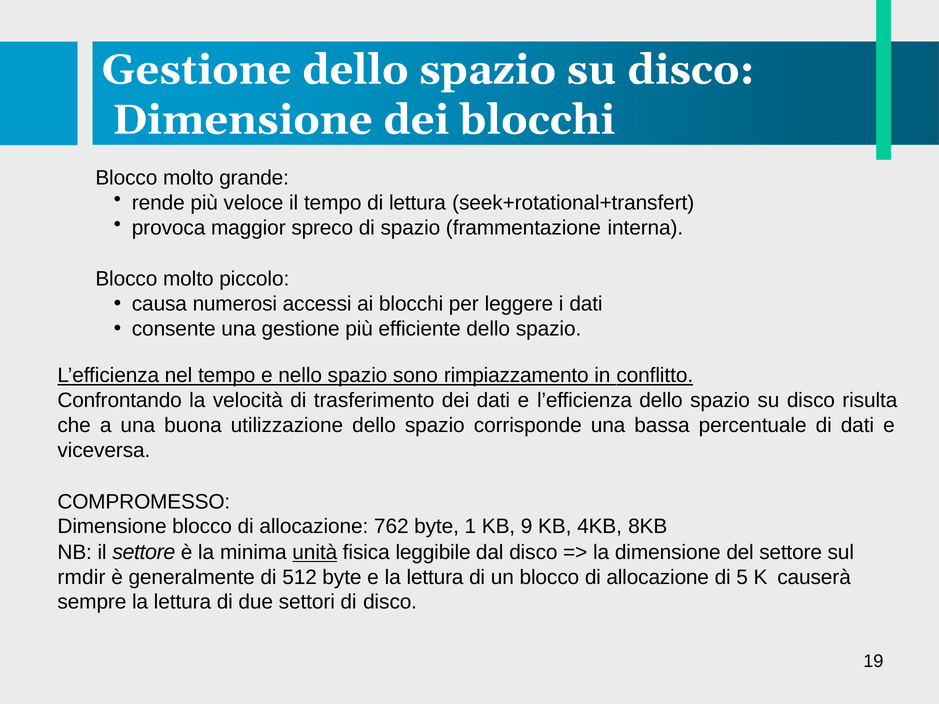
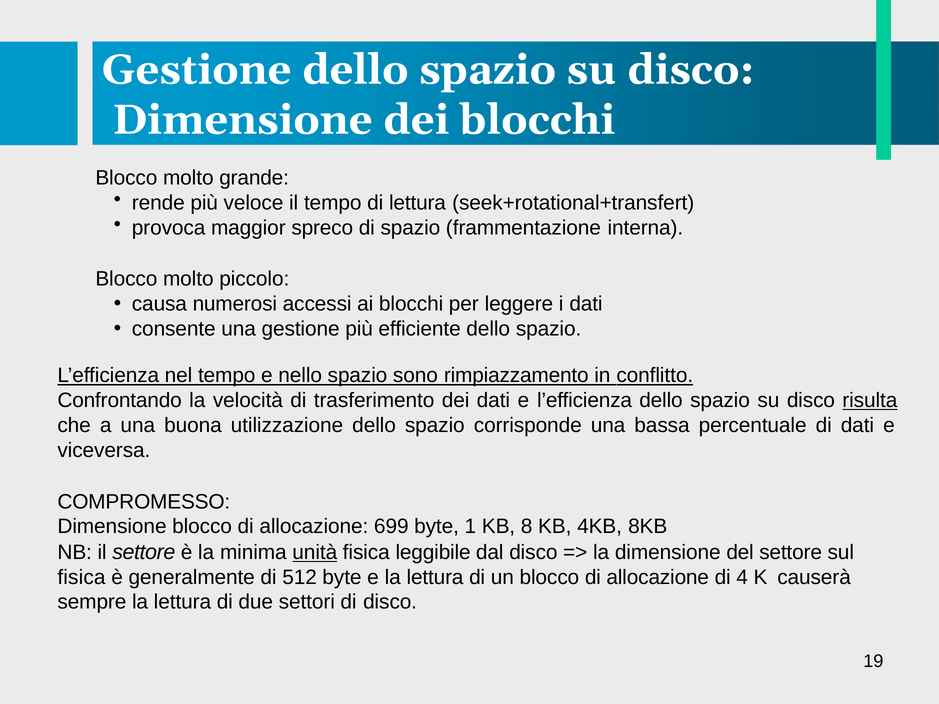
risulta underline: none -> present (870, 401)
762: 762 -> 699 (391, 527)
9: 9 -> 8 (527, 527)
rmdir: rmdir -> fisica (81, 578)
5: 5 -> 4 (742, 578)
